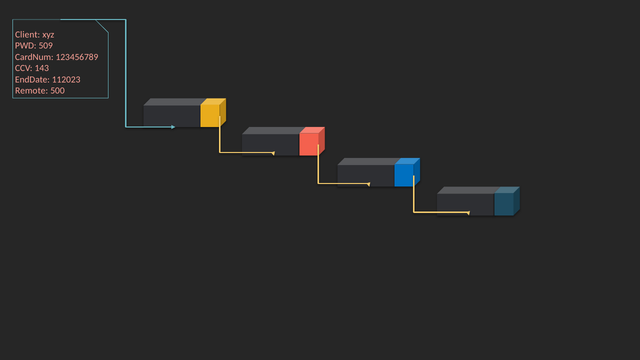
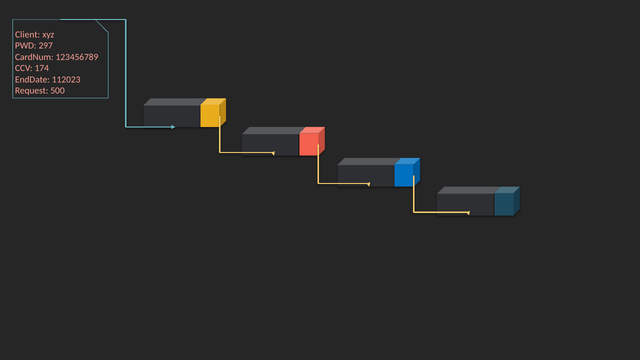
509: 509 -> 297 (46, 46)
143: 143 -> 174 (42, 68)
Remote: Remote -> Request (32, 91)
